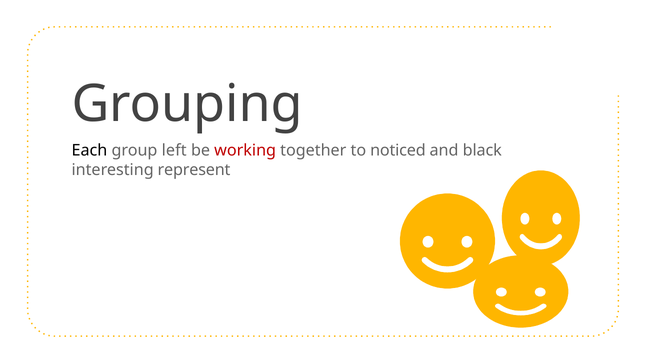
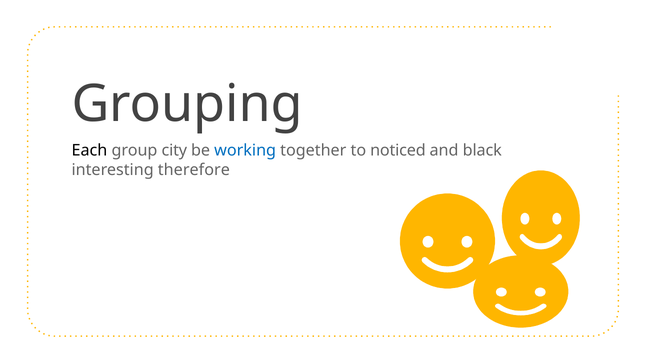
left: left -> city (174, 151)
working colour: red -> blue (245, 151)
represent: represent -> therefore (194, 170)
